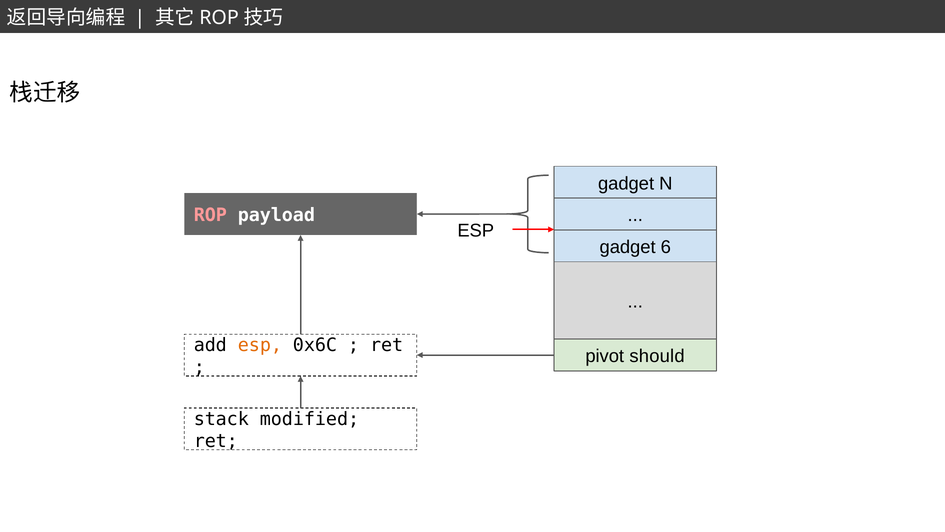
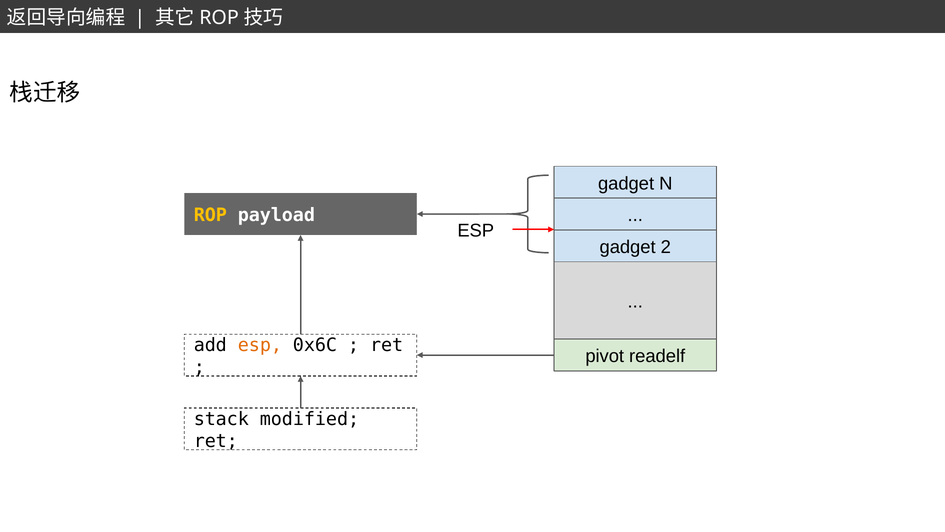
ROP colour: pink -> yellow (210, 215)
6: 6 -> 2 (666, 247)
should: should -> readelf (657, 356)
